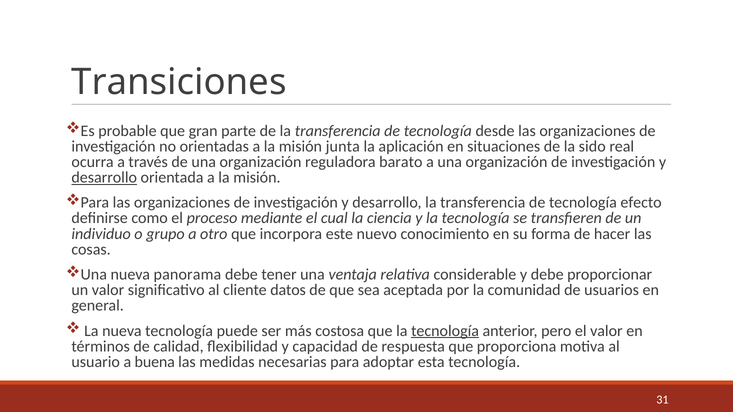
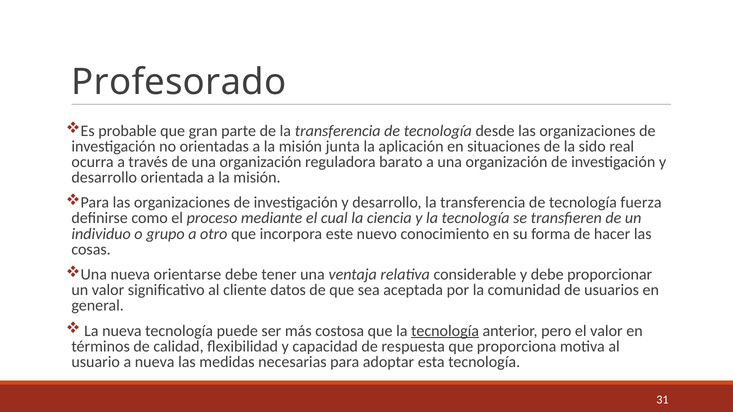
Transiciones: Transiciones -> Profesorado (179, 82)
desarrollo underline: present -> none (104, 178)
efecto: efecto -> fuerza (641, 203)
panorama: panorama -> orientarse (187, 275)
a buena: buena -> nueva (155, 362)
